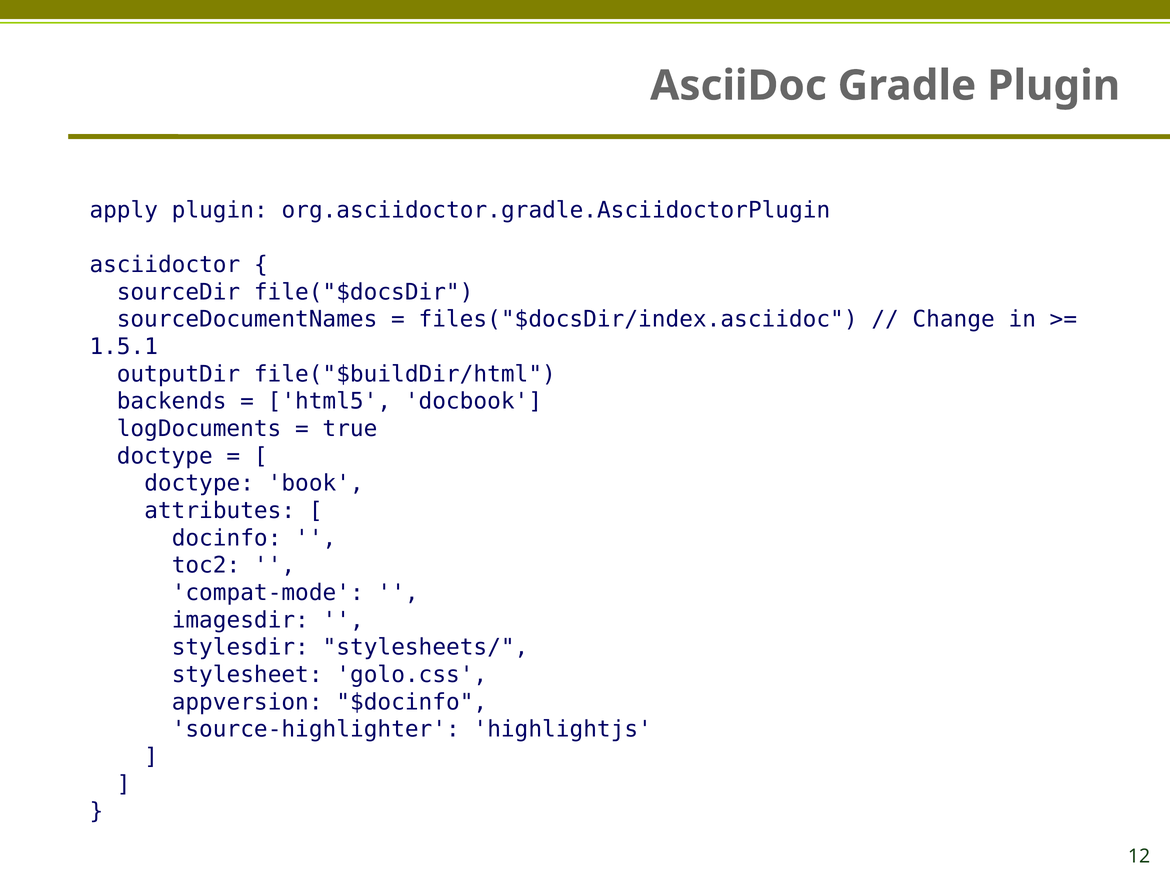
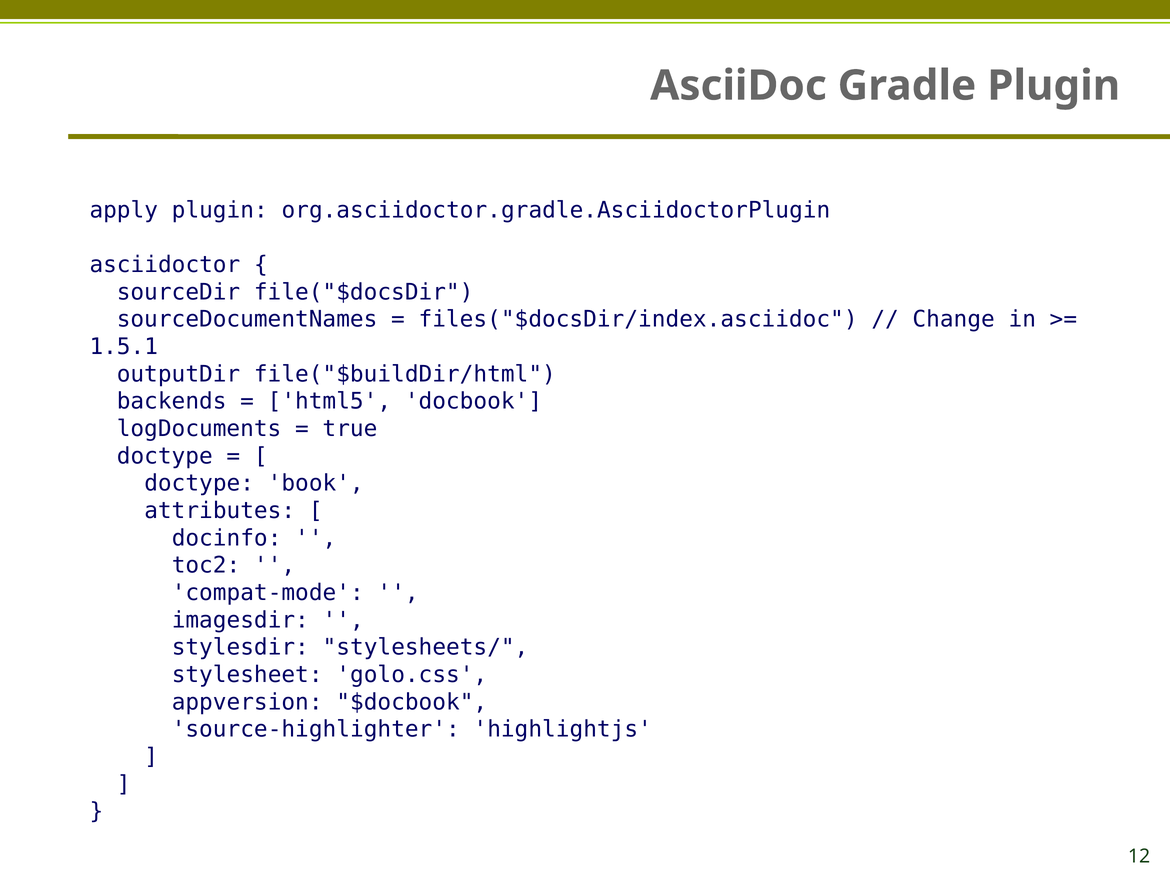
$docinfo: $docinfo -> $docbook (412, 702)
